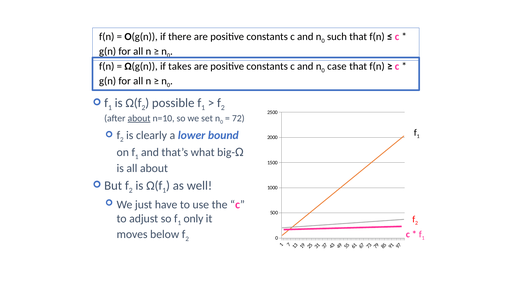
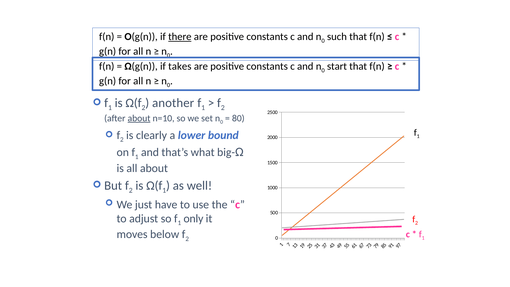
there underline: none -> present (180, 37)
case: case -> start (337, 66)
possible: possible -> another (173, 103)
72: 72 -> 80 (238, 118)
